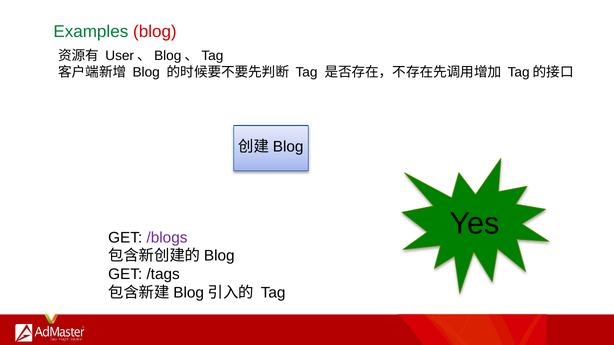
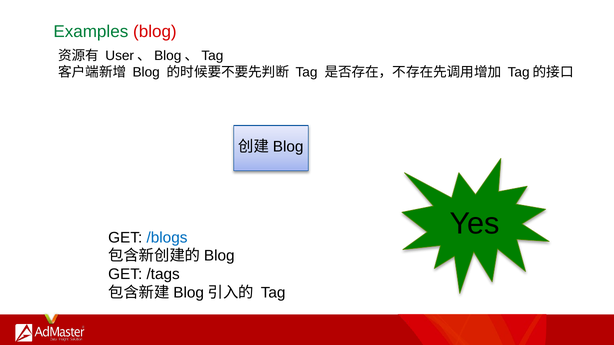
/blogs colour: purple -> blue (167, 238)
